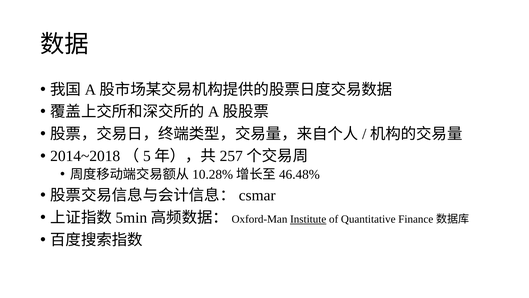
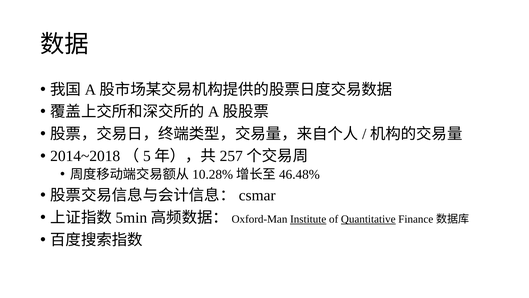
Quantitative underline: none -> present (368, 219)
